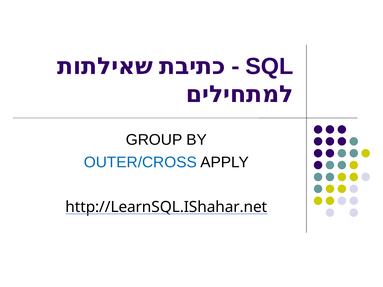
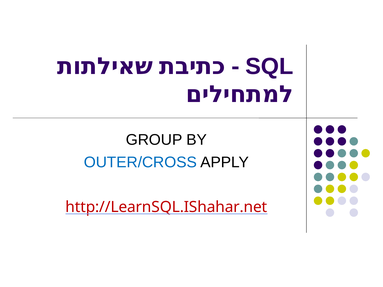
http://LearnSQL.IShahar.net colour: black -> red (166, 207)
